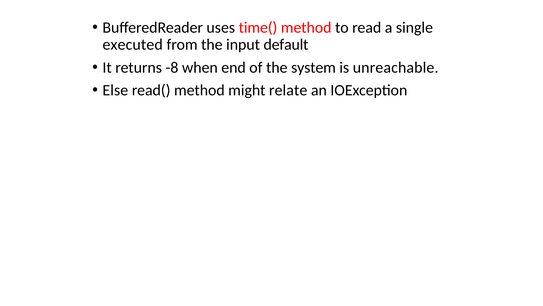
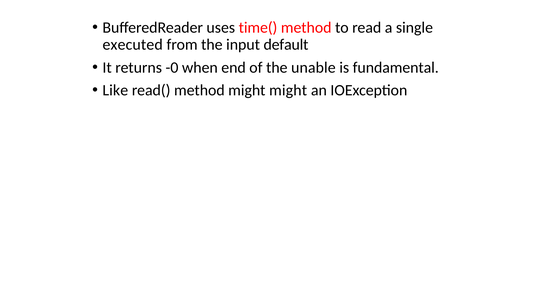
-8: -8 -> -0 (172, 67)
system: system -> unable (313, 67)
unreachable: unreachable -> fundamental (396, 67)
Else: Else -> Like (115, 90)
might relate: relate -> might (288, 90)
